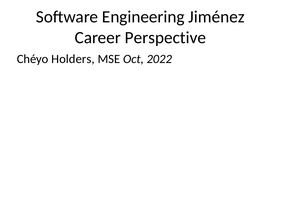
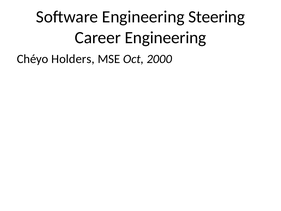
Jiménez: Jiménez -> Steering (217, 17)
Career Perspective: Perspective -> Engineering (165, 38)
2022: 2022 -> 2000 (159, 59)
